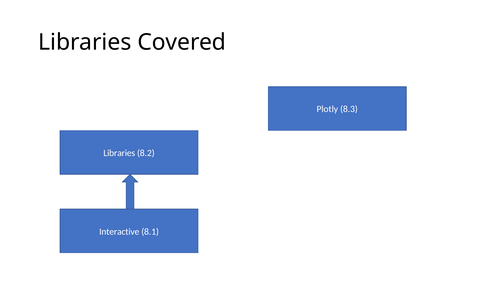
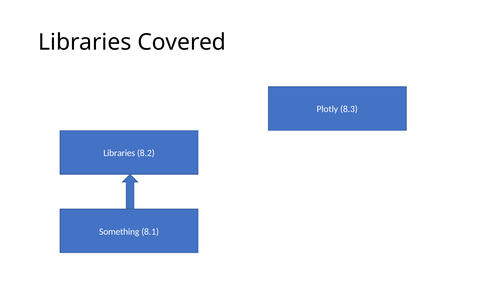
Interactive: Interactive -> Something (119, 231)
